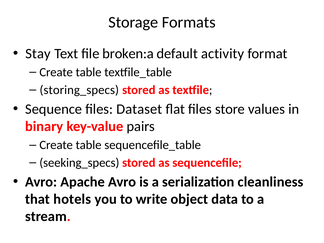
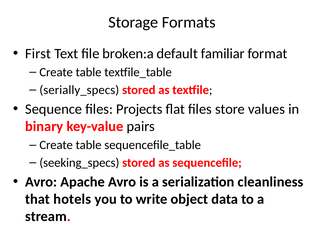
Stay: Stay -> First (38, 54)
activity: activity -> familiar (223, 54)
storing_specs: storing_specs -> serially_specs (79, 90)
Dataset: Dataset -> Projects (139, 109)
